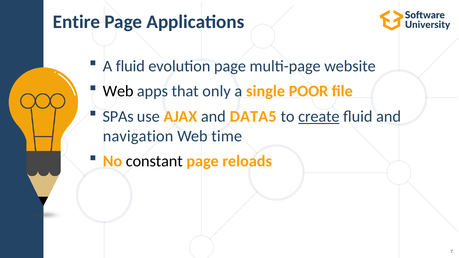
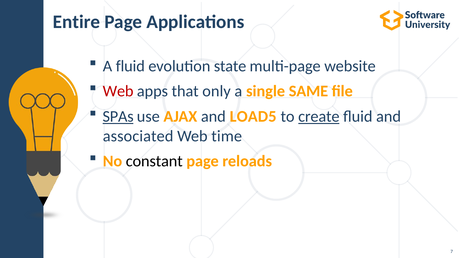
evolution page: page -> state (230, 66)
Web colour: black -> red (118, 91)
POOR: POOR -> SAME (308, 91)
SPAs underline: none -> present (118, 117)
DATA5: DATA5 -> LOAD5 (253, 117)
navigation: navigation -> associated (138, 136)
